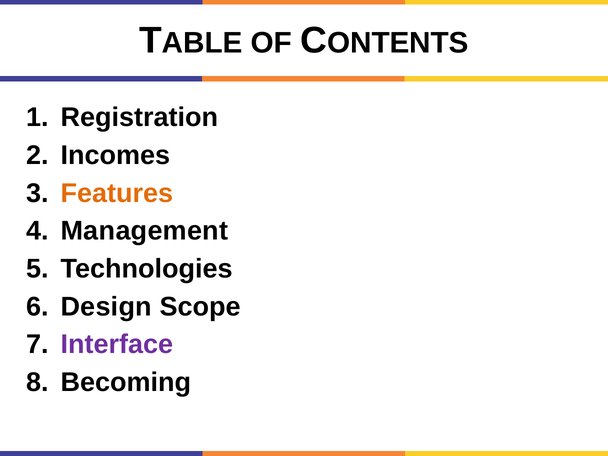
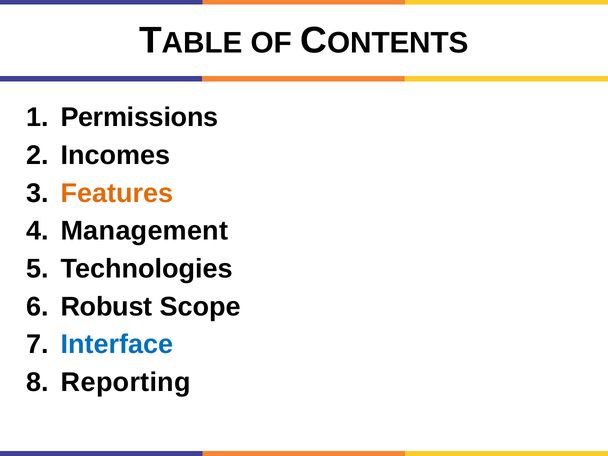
Registration: Registration -> Permissions (139, 117)
Design: Design -> Robust (106, 307)
Interface colour: purple -> blue (117, 344)
Becoming: Becoming -> Reporting (126, 382)
